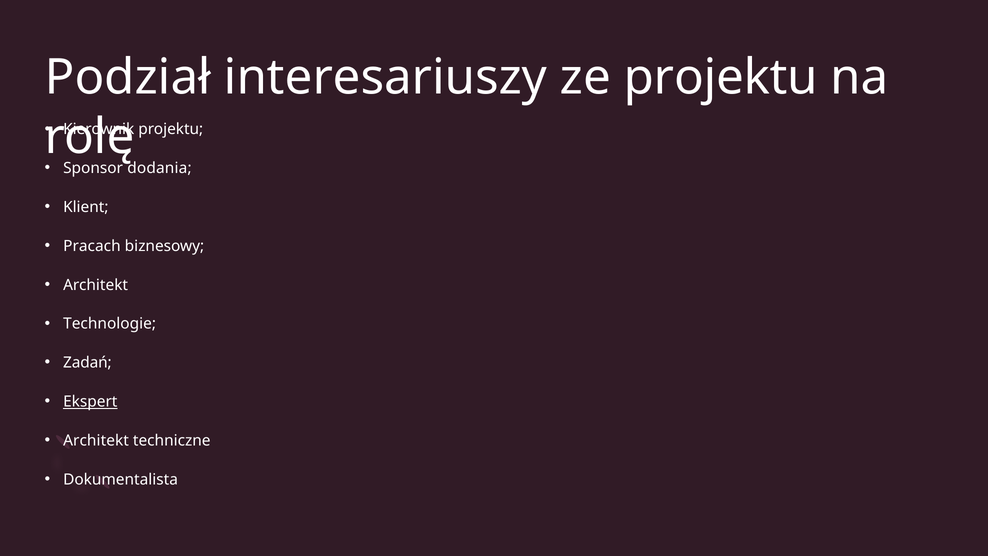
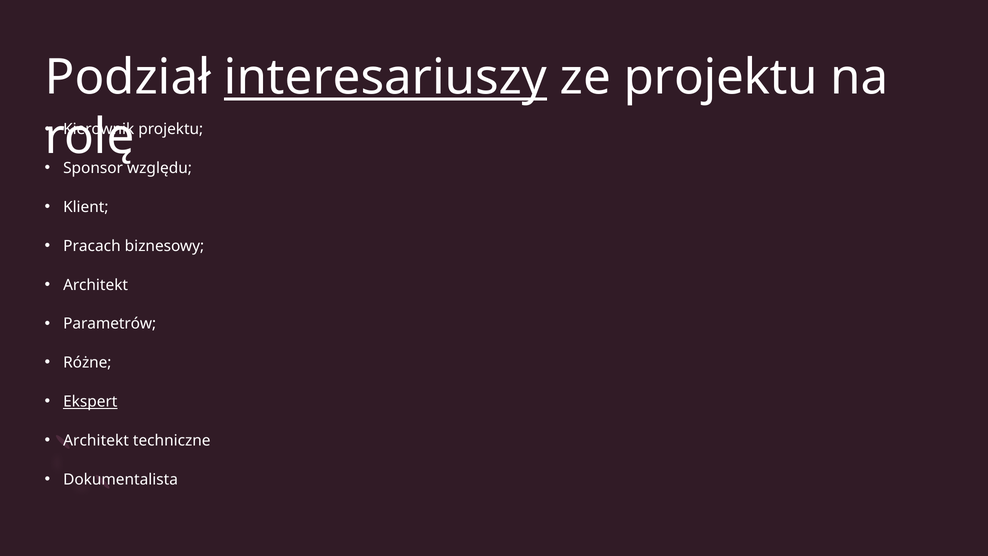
interesariuszy underline: none -> present (386, 78)
dodania: dodania -> względu (160, 168)
Technologie: Technologie -> Parametrów (110, 324)
Zadań: Zadań -> Różne (87, 363)
